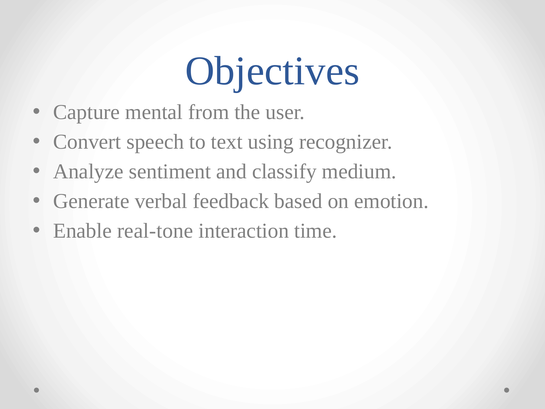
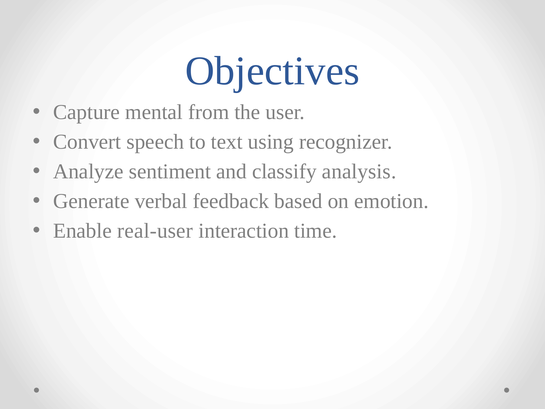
medium: medium -> analysis (359, 172)
real-tone: real-tone -> real-user (155, 231)
